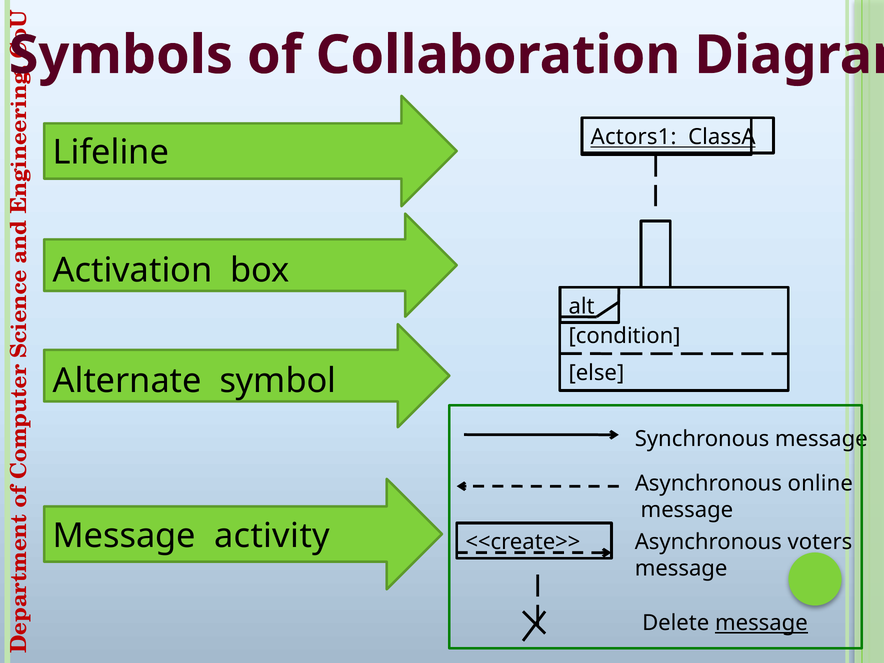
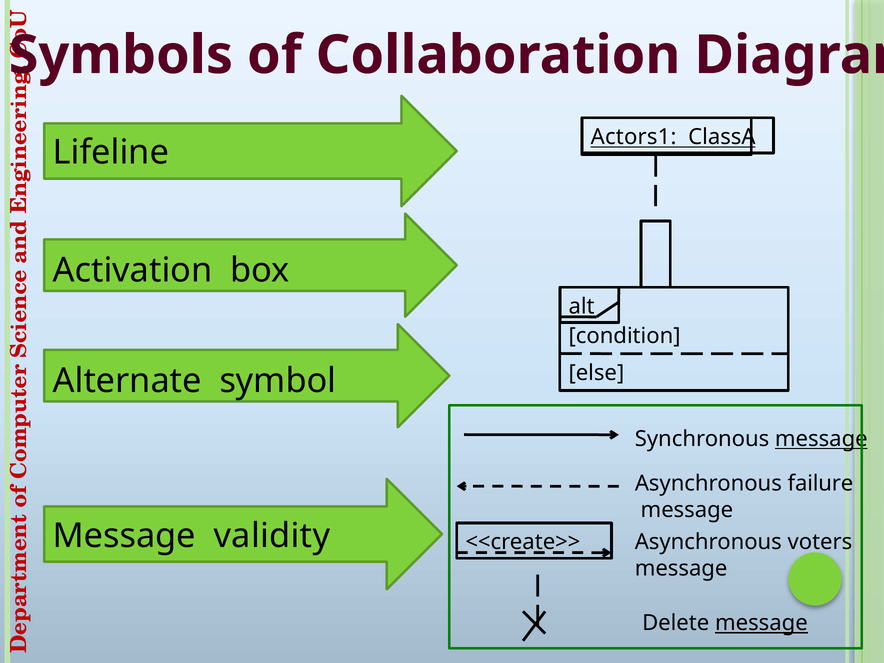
message underline: none -> present (821, 439)
online: online -> failure (820, 483)
activity: activity -> validity (272, 536)
